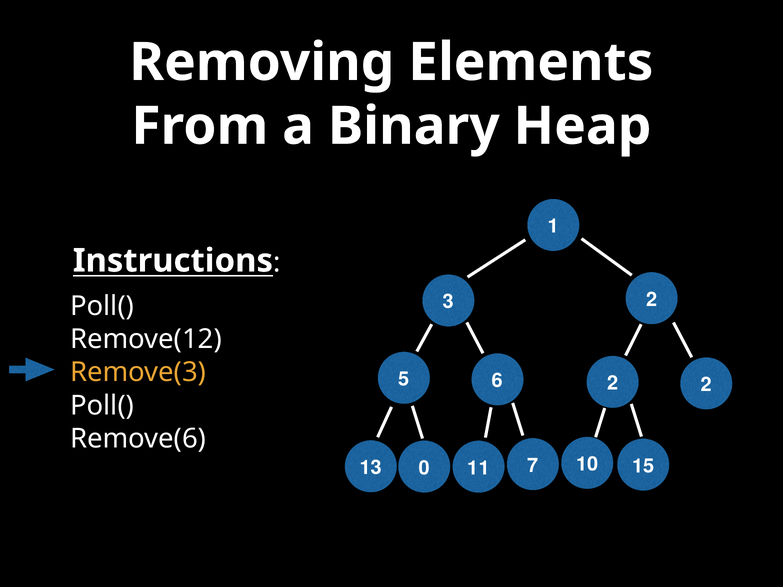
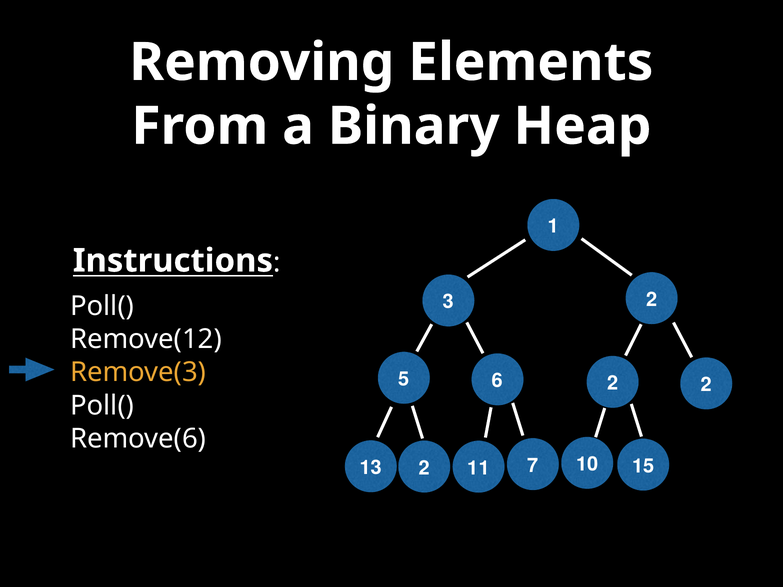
13 0: 0 -> 2 (424, 468)
